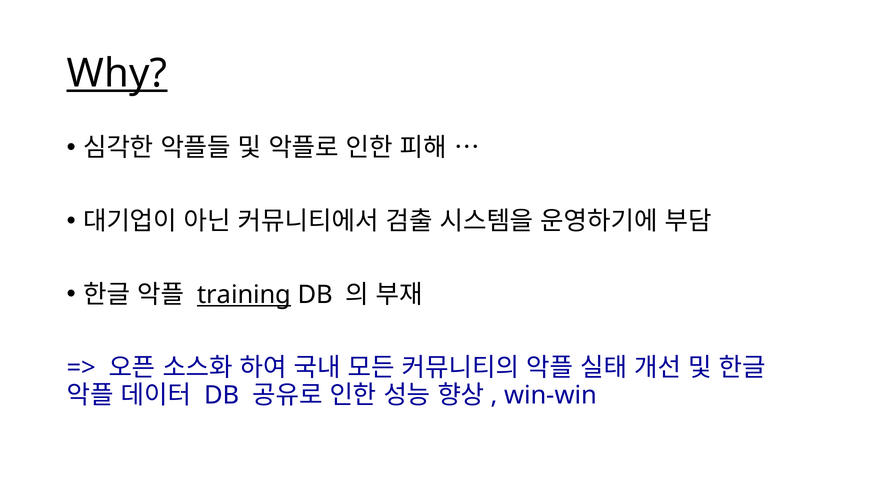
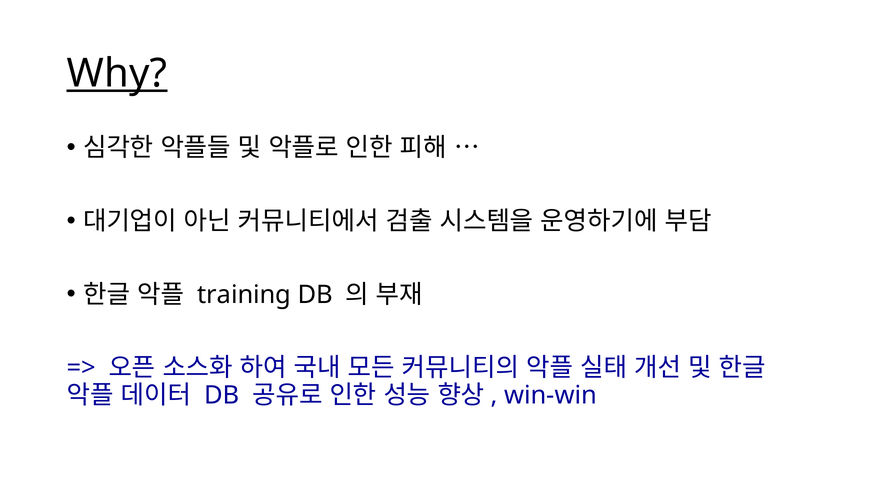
training underline: present -> none (244, 295)
